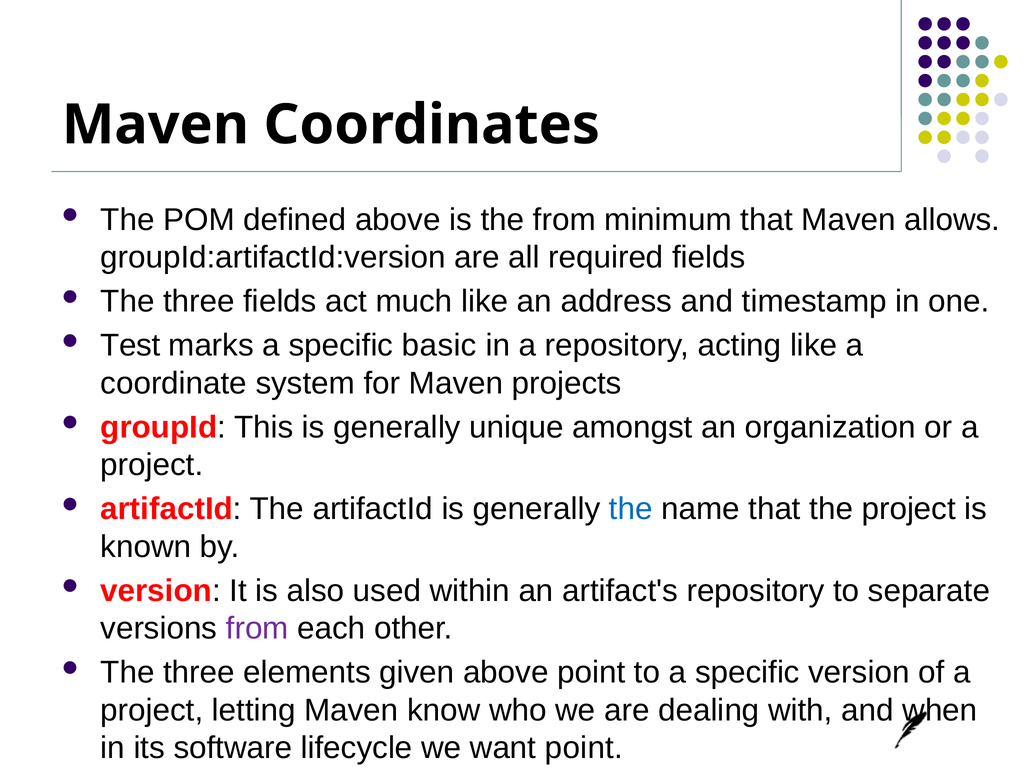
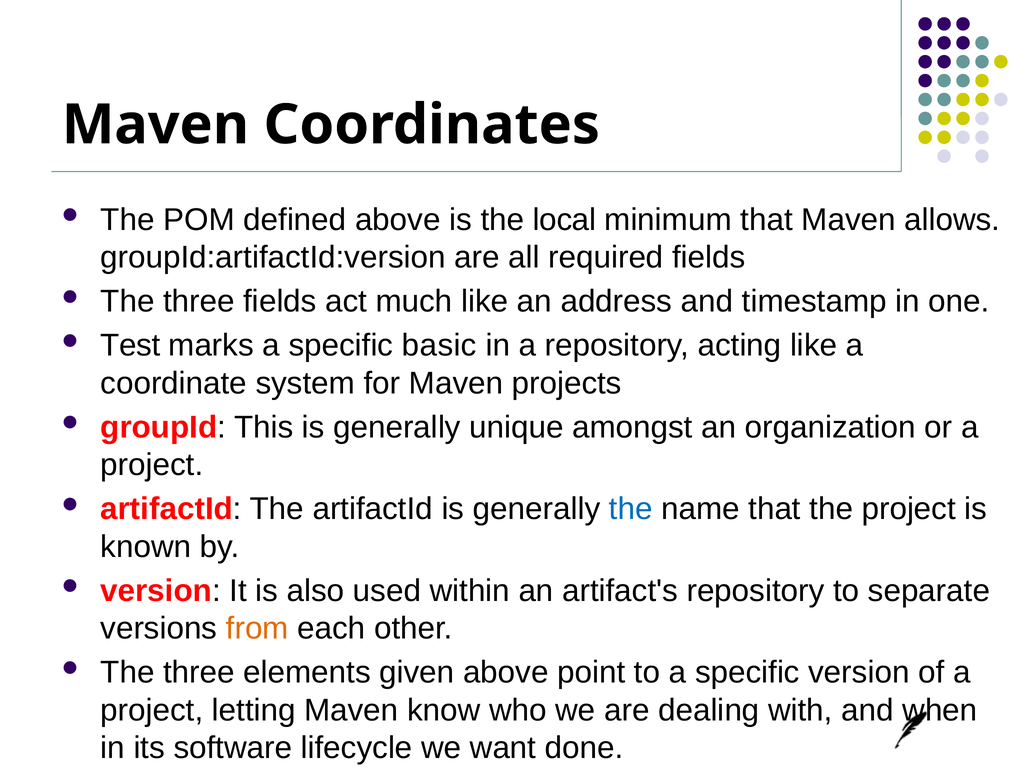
the from: from -> local (564, 220)
from colour: purple -> orange (257, 629)
want point: point -> done (584, 748)
